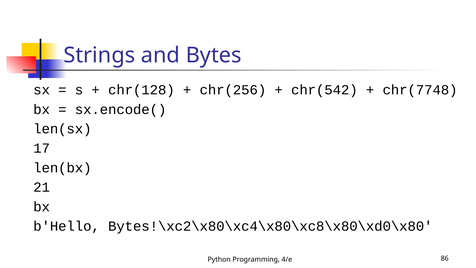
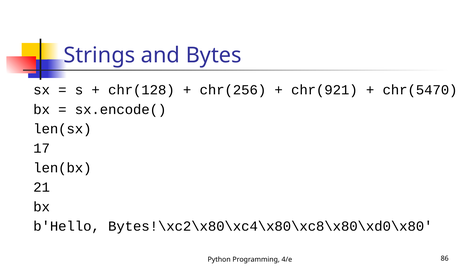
chr(542: chr(542 -> chr(921 (324, 90)
chr(7748: chr(7748 -> chr(5470 (420, 90)
